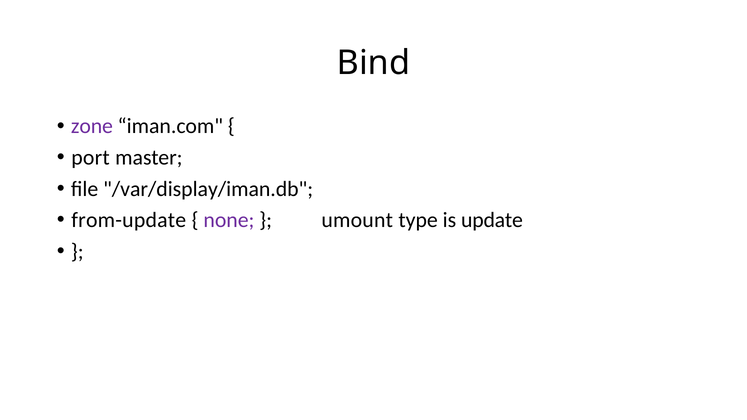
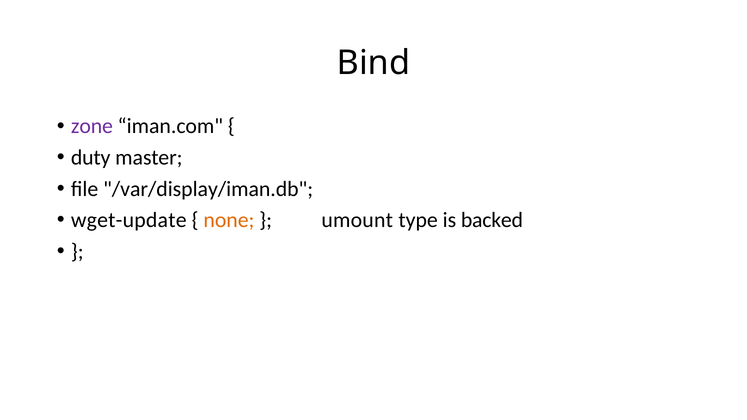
port: port -> duty (91, 158)
from-update: from-update -> wget-update (129, 220)
none colour: purple -> orange (229, 220)
update: update -> backed (492, 220)
